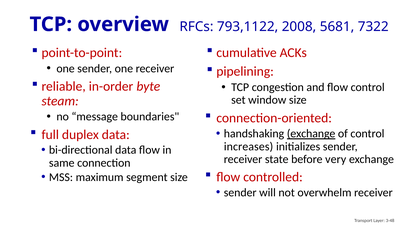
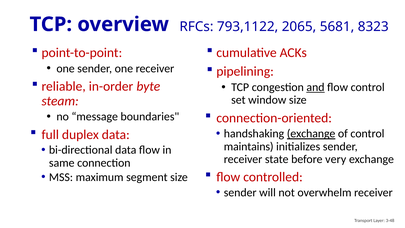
2008: 2008 -> 2065 (299, 27)
7322: 7322 -> 8323 (373, 27)
and underline: none -> present (315, 87)
increases: increases -> maintains (249, 146)
